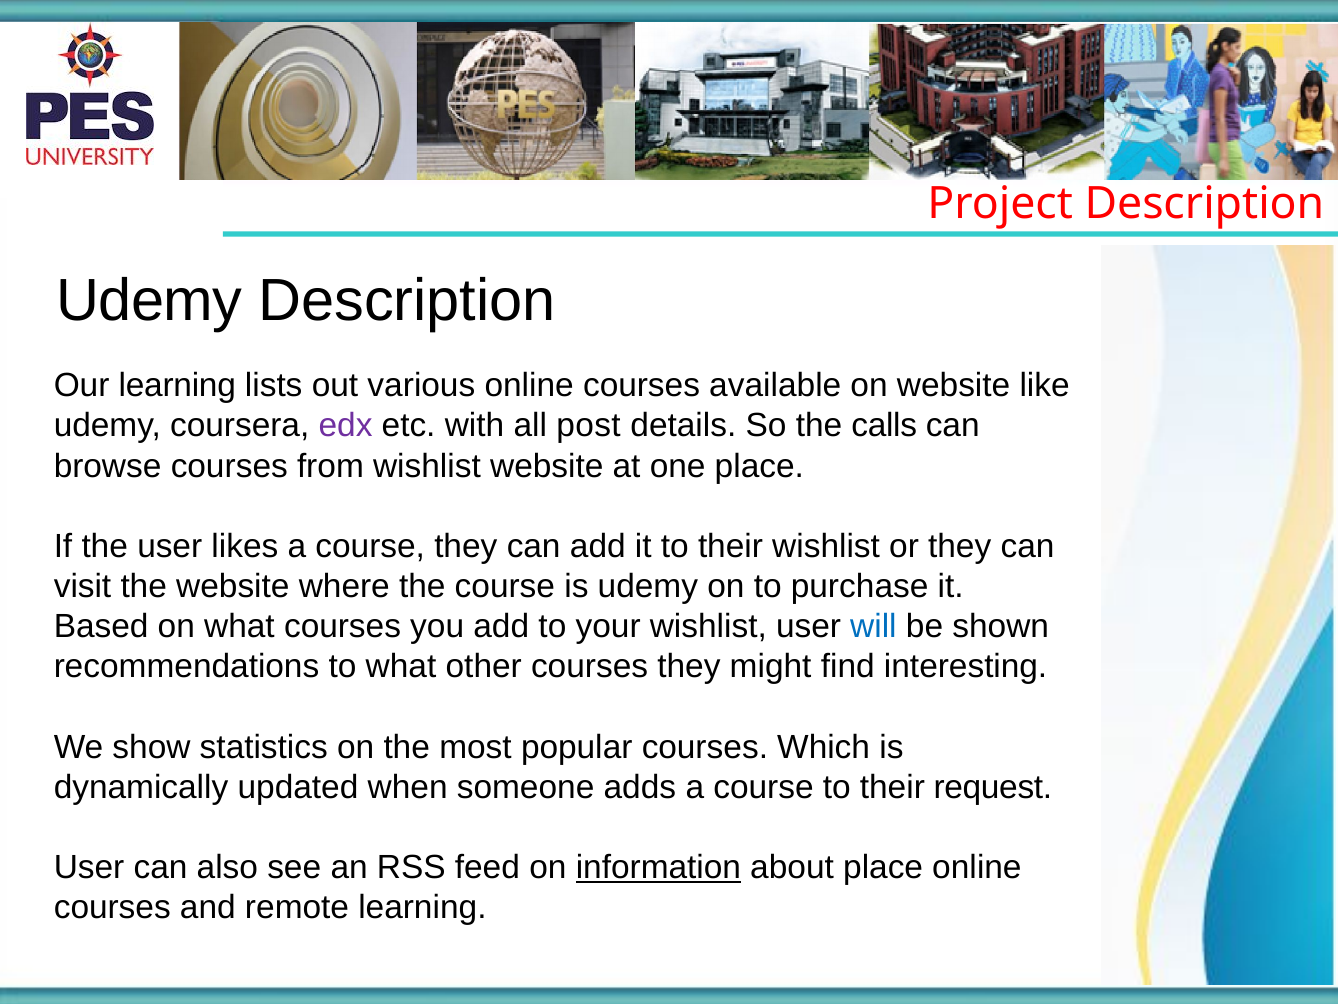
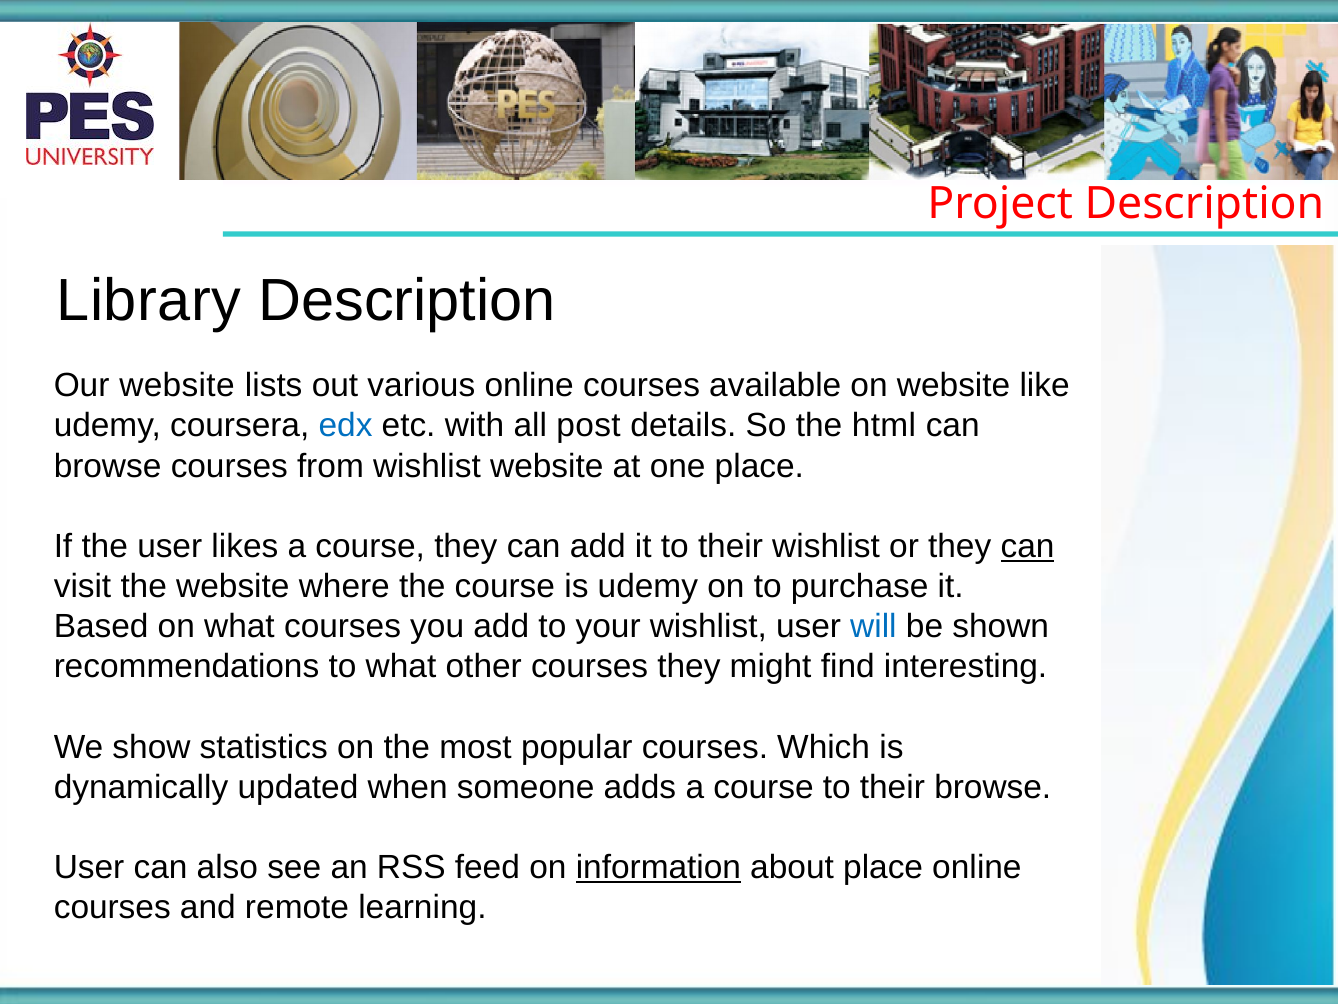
Udemy: Udemy -> Library (149, 300)
Our learning: learning -> website (177, 386)
edx colour: purple -> blue (346, 426)
calls: calls -> html (884, 426)
can underline: none -> present (1028, 546)
their request: request -> browse (993, 787)
